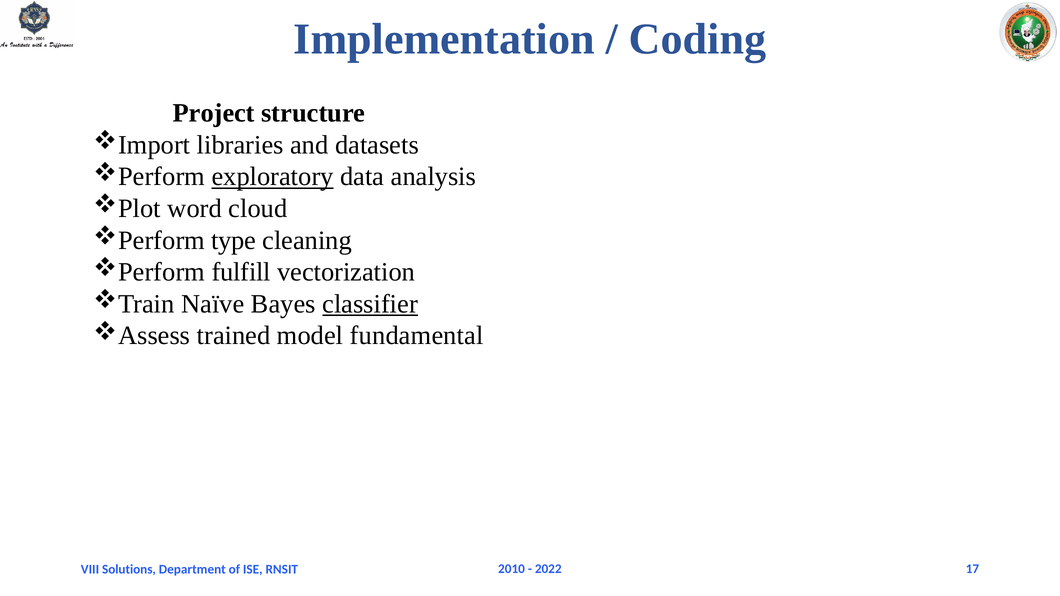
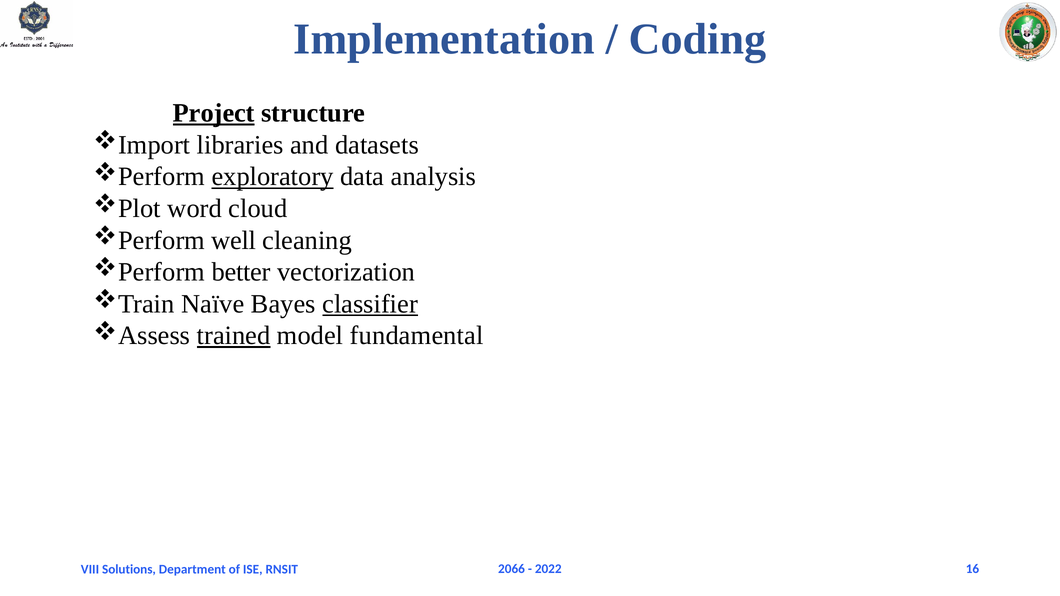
Project underline: none -> present (214, 113)
type: type -> well (234, 240)
fulfill: fulfill -> better (241, 272)
trained underline: none -> present (234, 336)
2010: 2010 -> 2066 (512, 569)
17: 17 -> 16 (972, 569)
